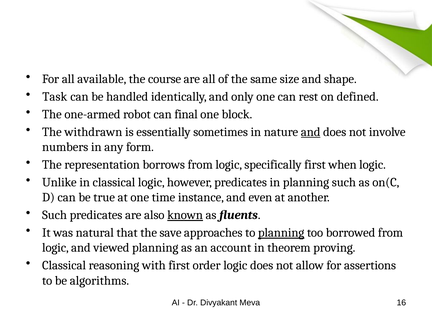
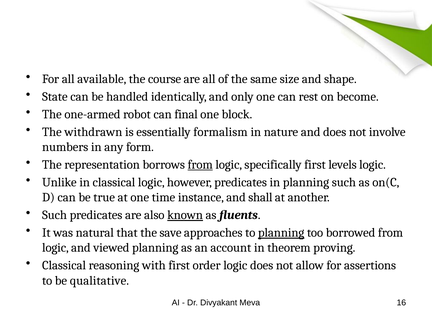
Task: Task -> State (55, 97)
defined: defined -> become (358, 97)
sometimes: sometimes -> formalism (220, 132)
and underline: present -> none (311, 132)
from underline: none -> present (200, 165)
when: when -> levels (343, 165)
even: even -> shall (260, 197)
algorithms: algorithms -> qualitative (99, 281)
